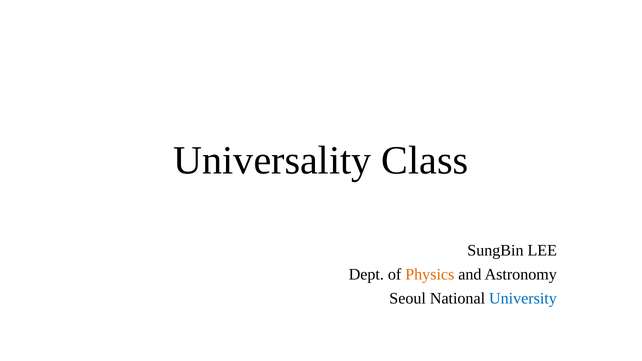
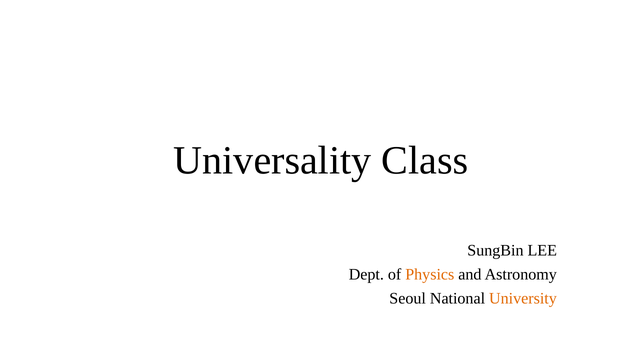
University colour: blue -> orange (523, 299)
